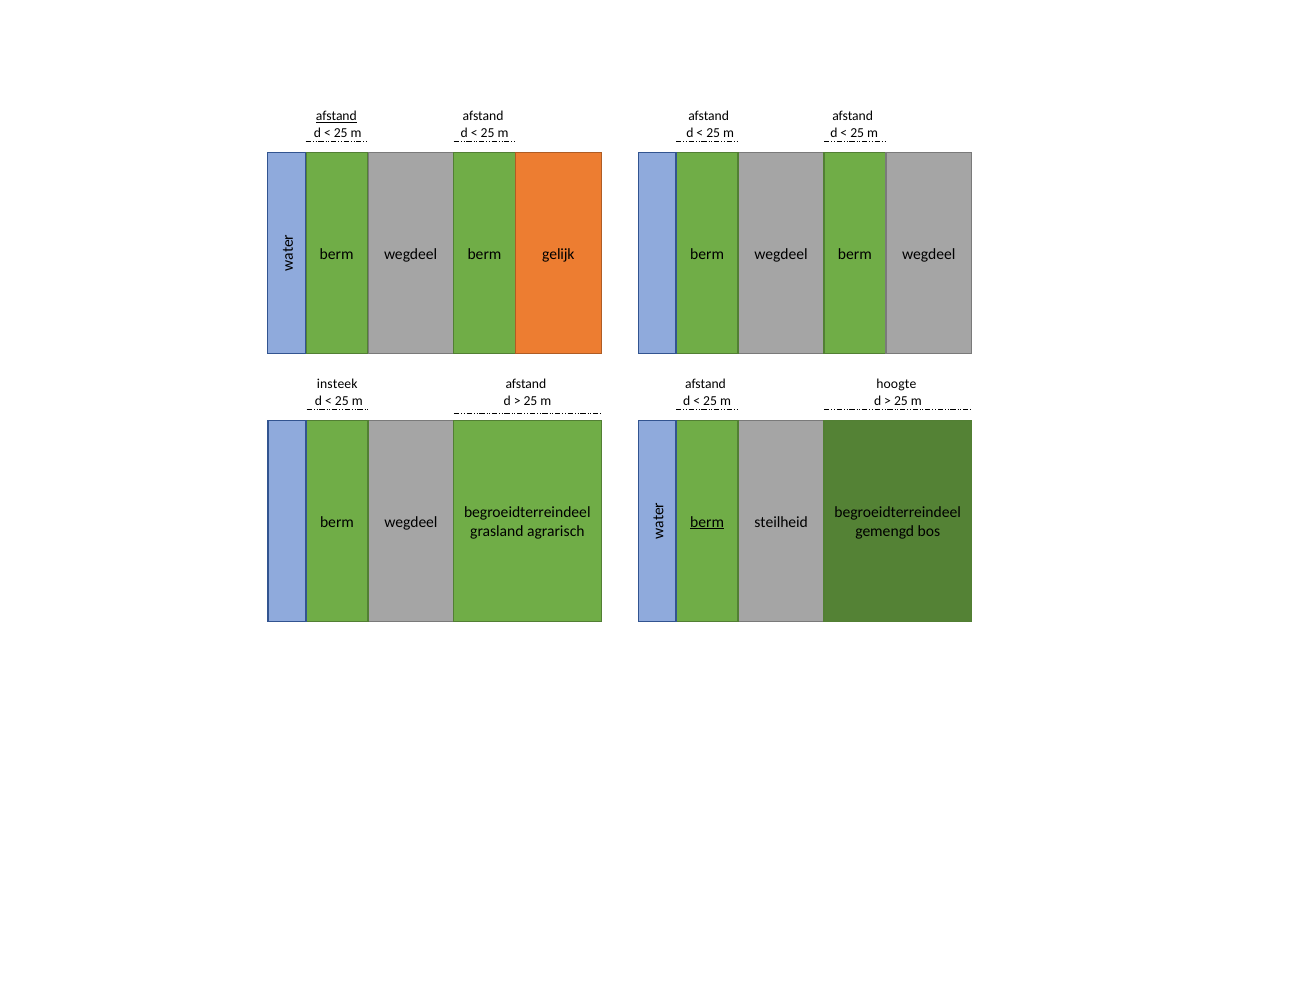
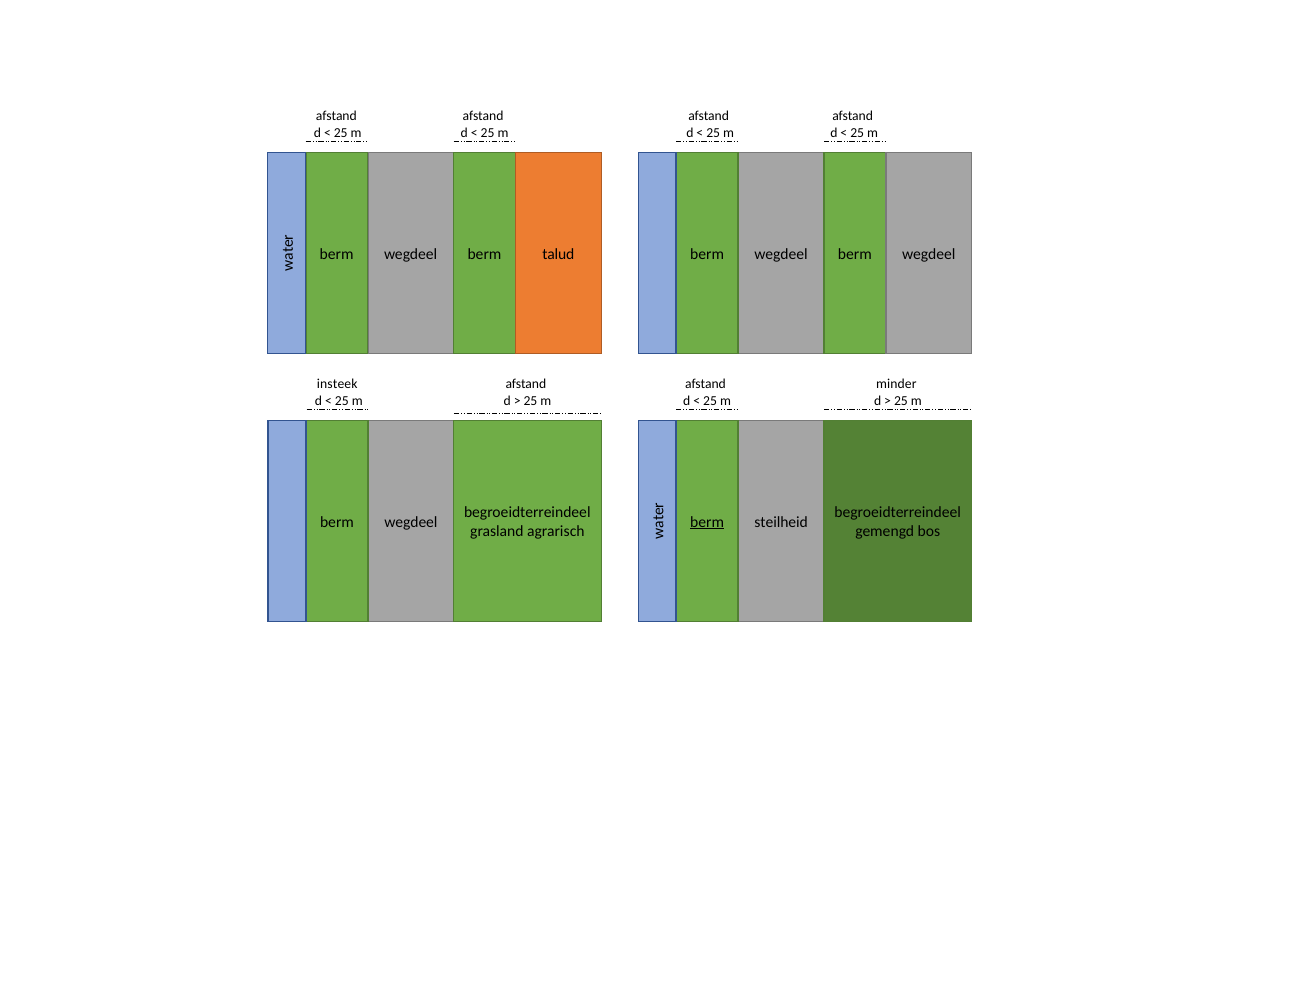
afstand underline: present -> none (336, 117)
gelijk: gelijk -> talud (558, 254)
hoogte: hoogte -> minder (896, 384)
